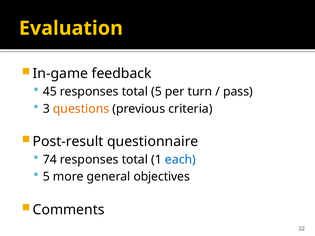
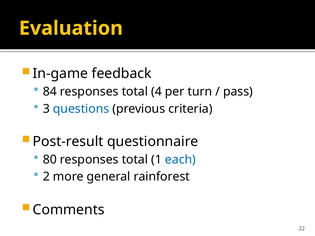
45: 45 -> 84 (50, 92)
total 5: 5 -> 4 (156, 92)
questions colour: orange -> blue (81, 109)
74: 74 -> 80 (50, 160)
5: 5 -> 2 (46, 177)
objectives: objectives -> rainforest (162, 177)
